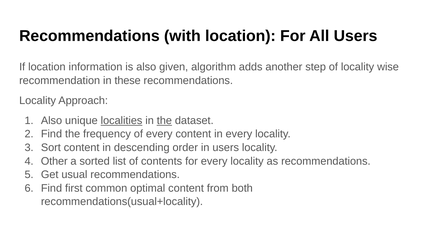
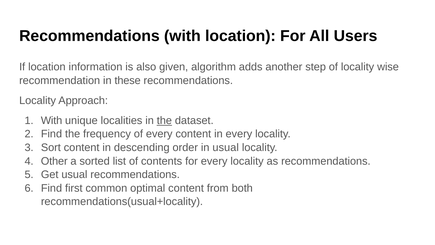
Also: Also -> With (52, 120)
localities underline: present -> none (122, 120)
in users: users -> usual (226, 147)
